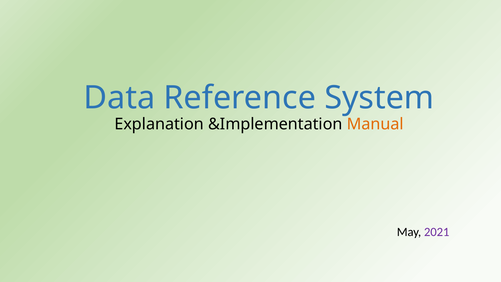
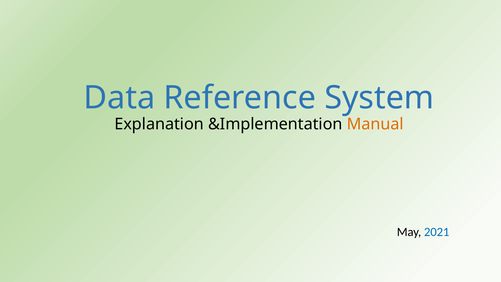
2021 colour: purple -> blue (437, 232)
